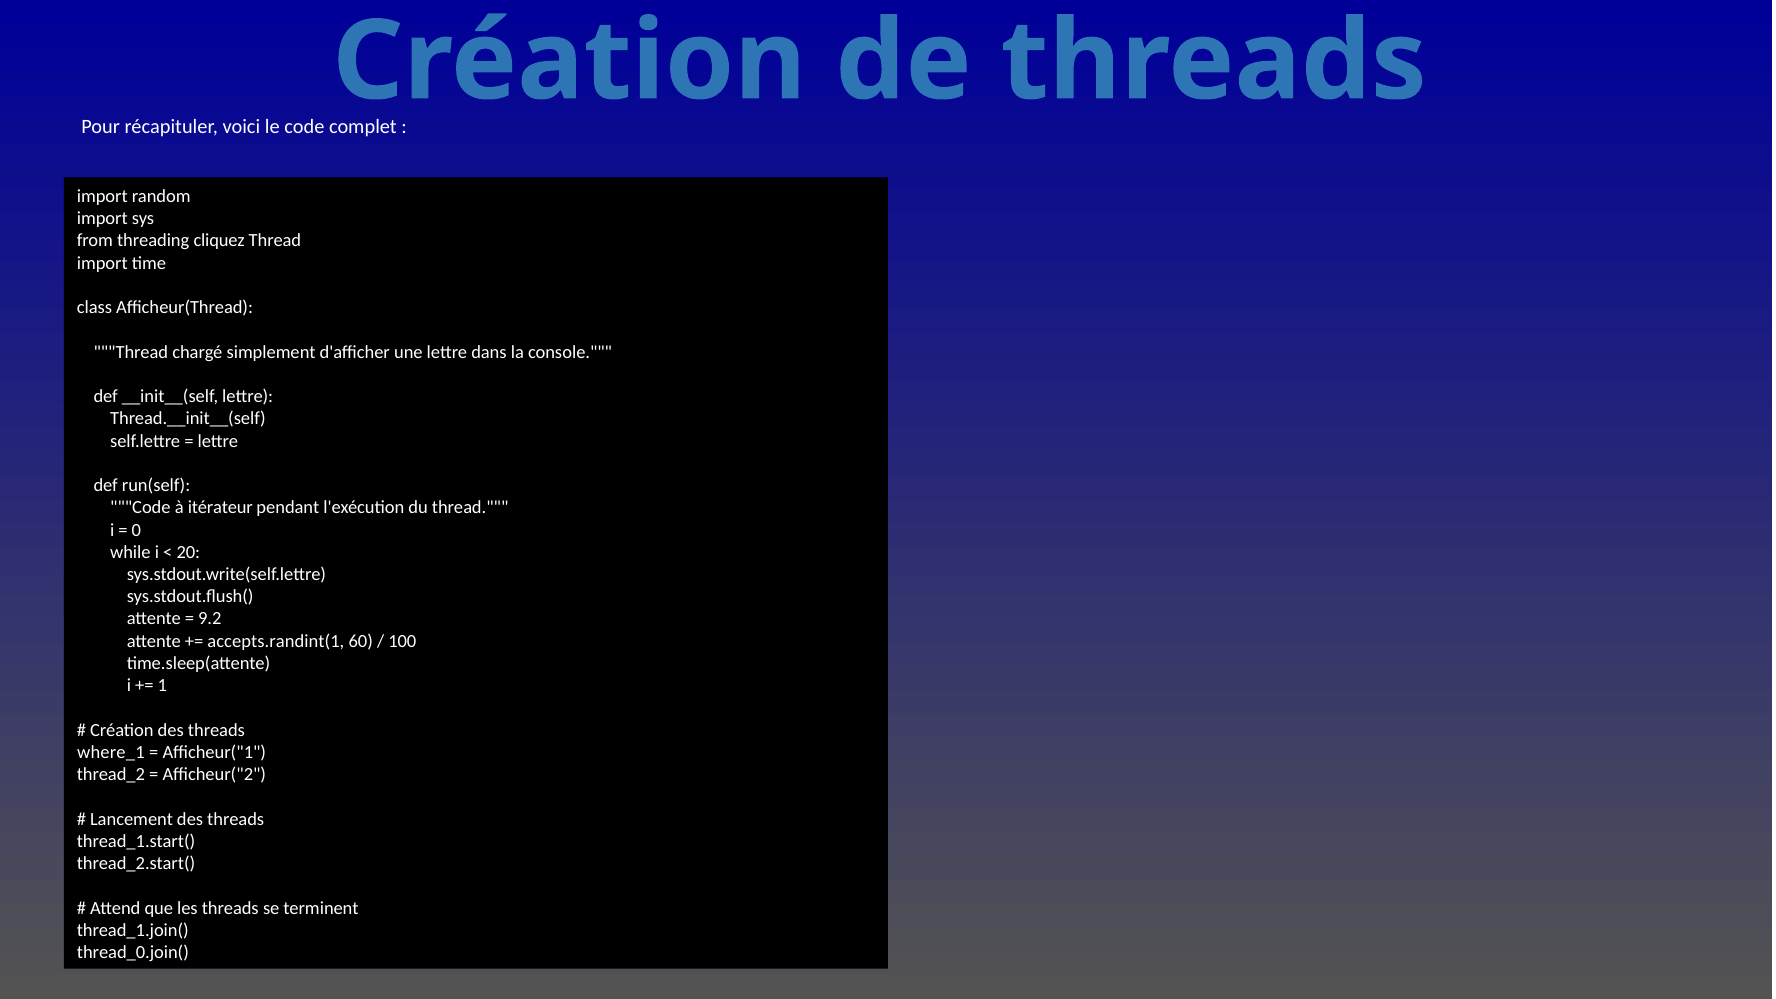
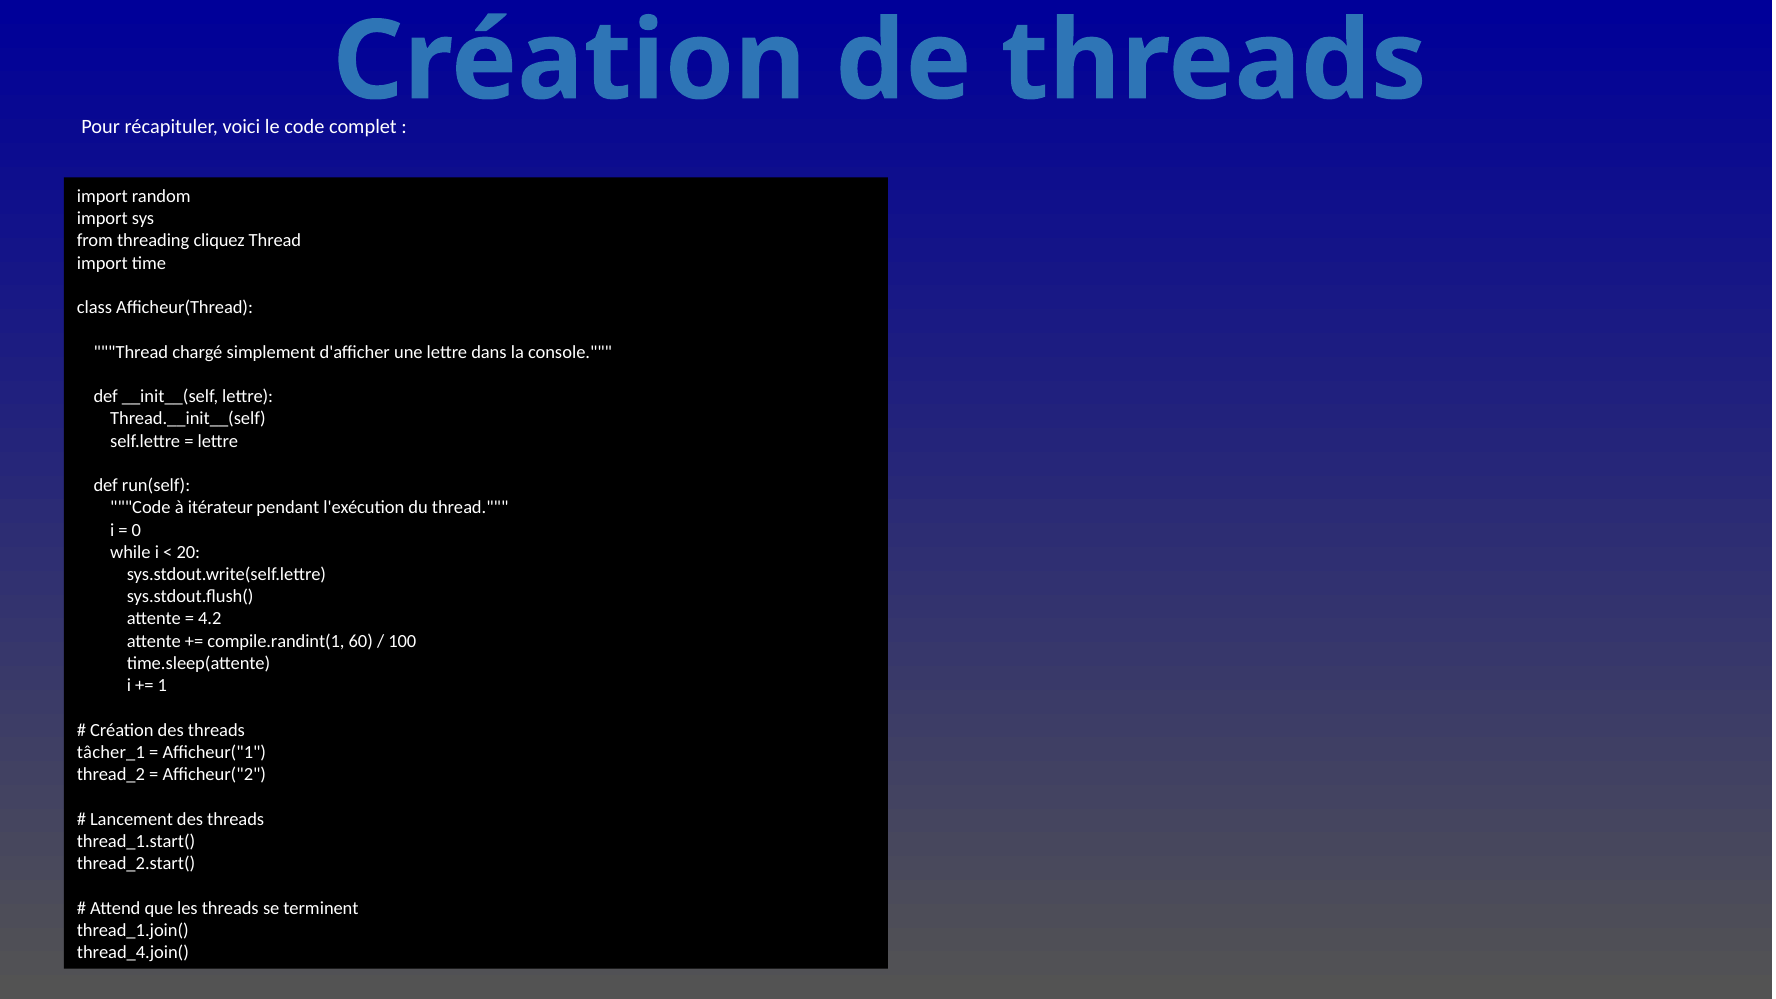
9.2: 9.2 -> 4.2 (210, 619)
accepts.randint(1: accepts.randint(1 -> compile.randint(1 (276, 641)
where_1: where_1 -> tâcher_1 (111, 752)
thread_0.join(: thread_0.join( -> thread_4.join( (133, 952)
